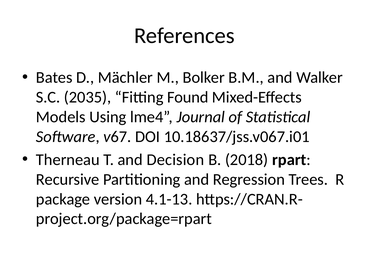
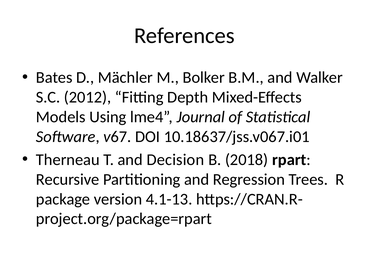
2035: 2035 -> 2012 (88, 97)
Found: Found -> Depth (188, 97)
